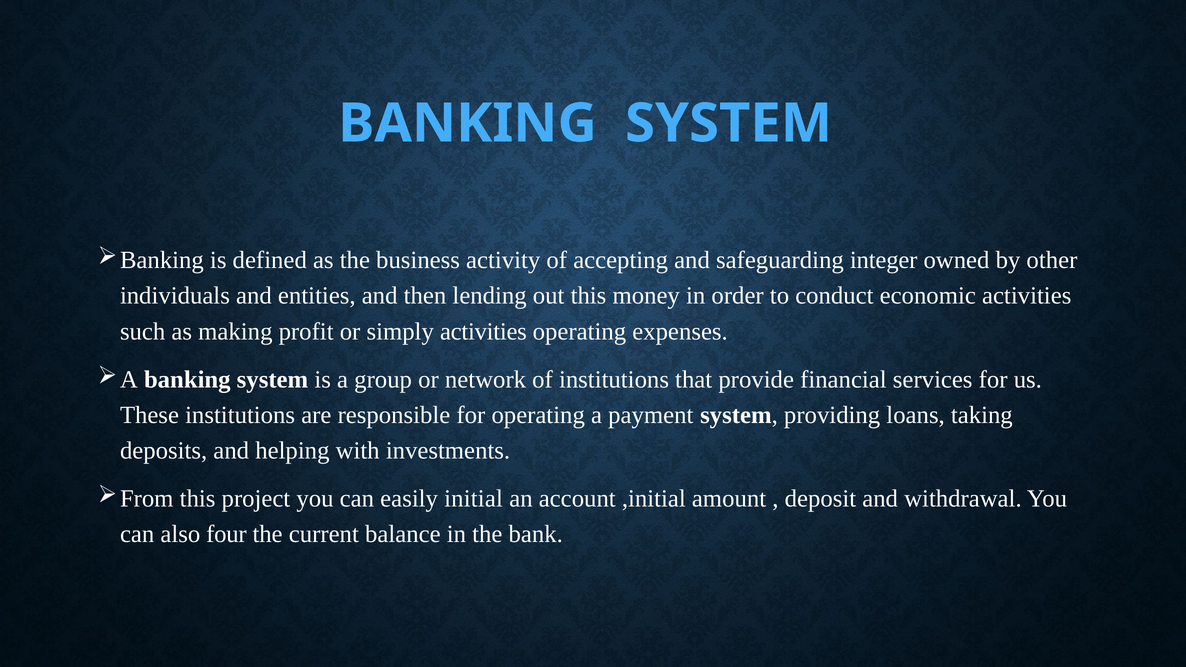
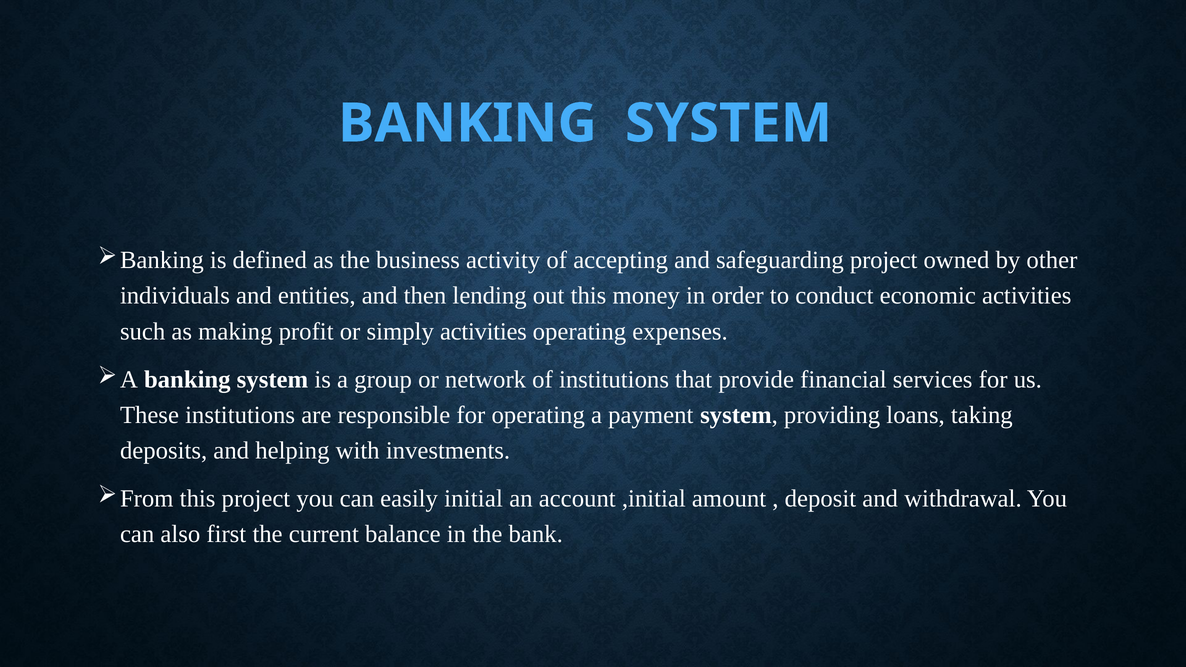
safeguarding integer: integer -> project (884, 260)
four: four -> first (226, 534)
